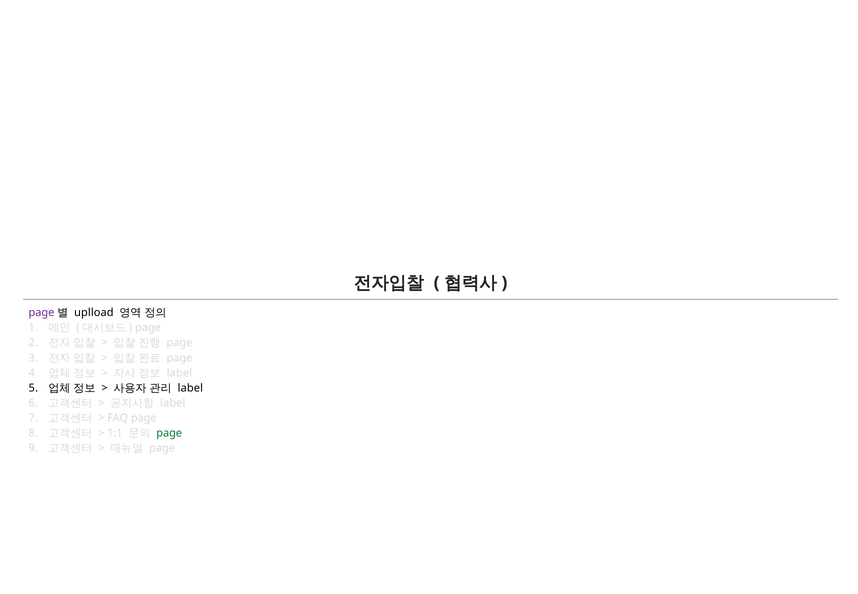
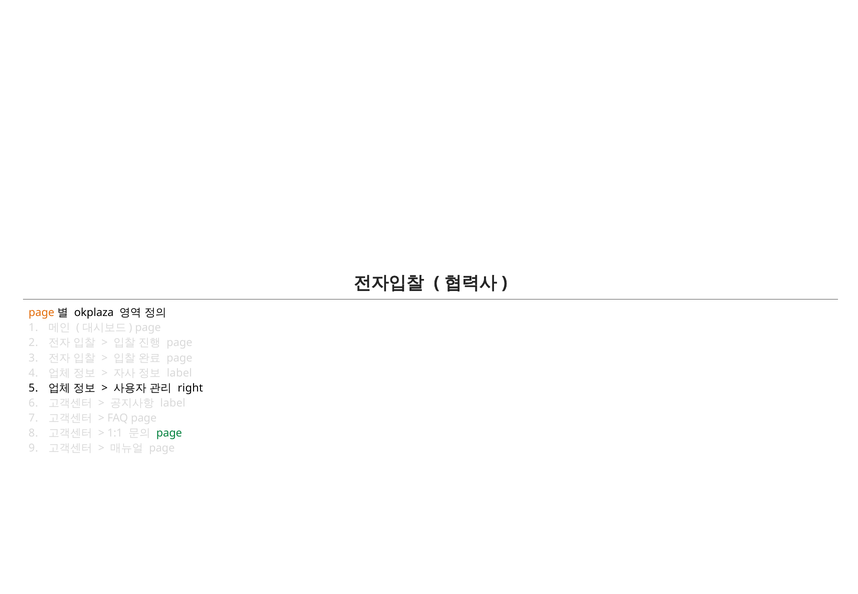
page colour: purple -> orange (41, 313)
uplload: uplload -> okplaza (94, 313)
label: label -> right (190, 388)
